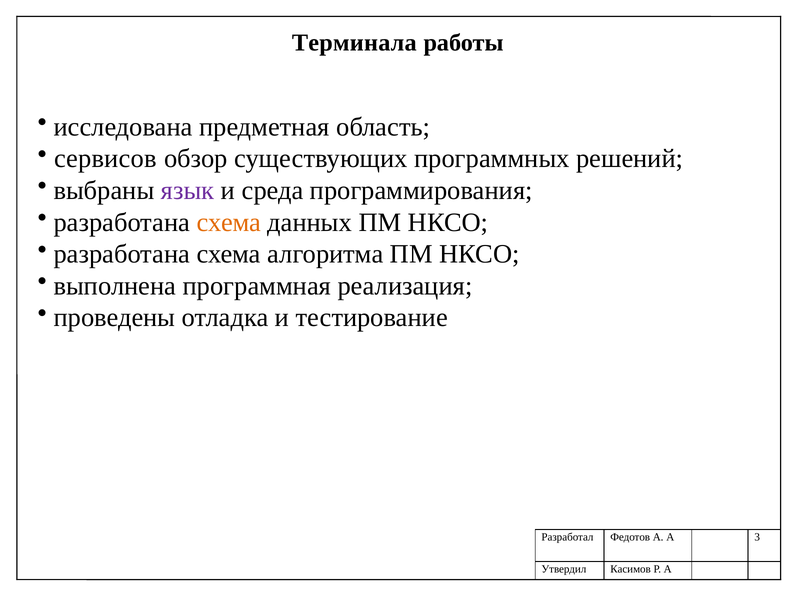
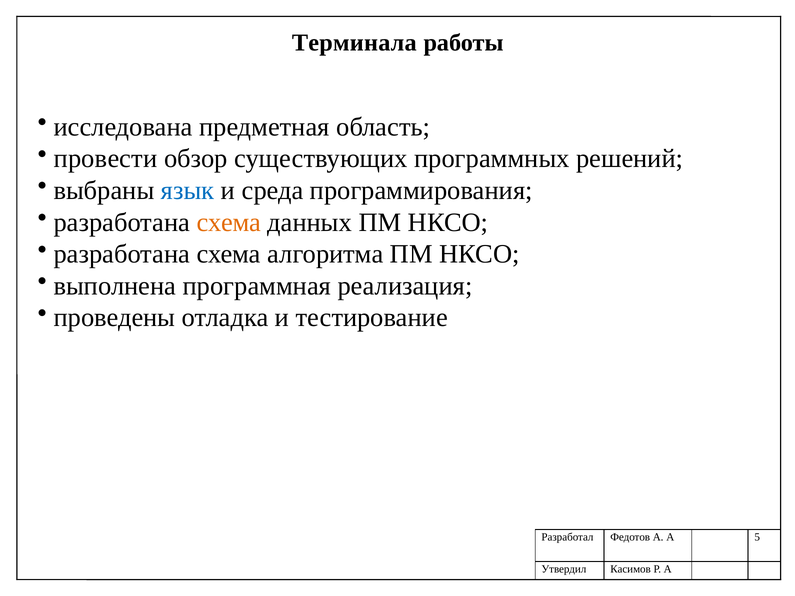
сервисов: сервисов -> провести (105, 159)
язык colour: purple -> blue (188, 191)
3: 3 -> 5 (757, 537)
